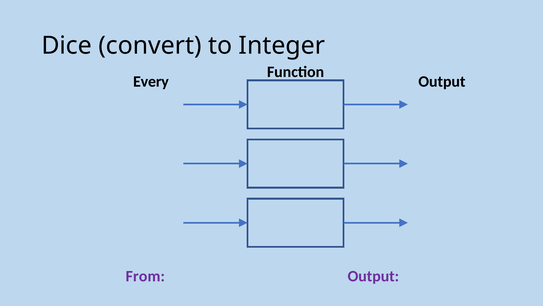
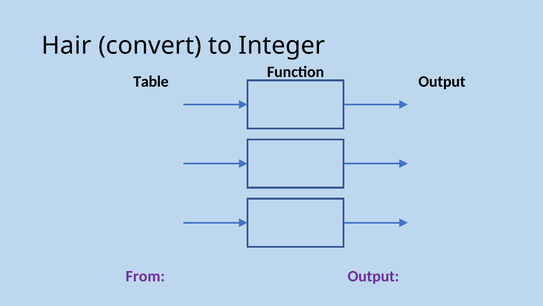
Dice: Dice -> Hair (67, 46)
Every: Every -> Table (151, 81)
